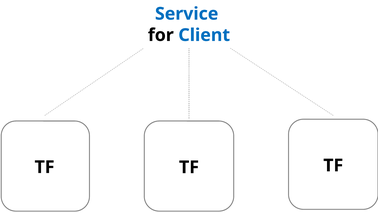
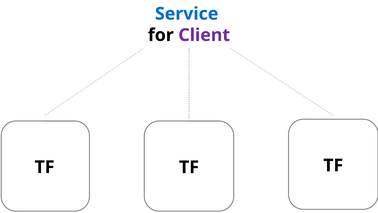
Client colour: blue -> purple (204, 35)
